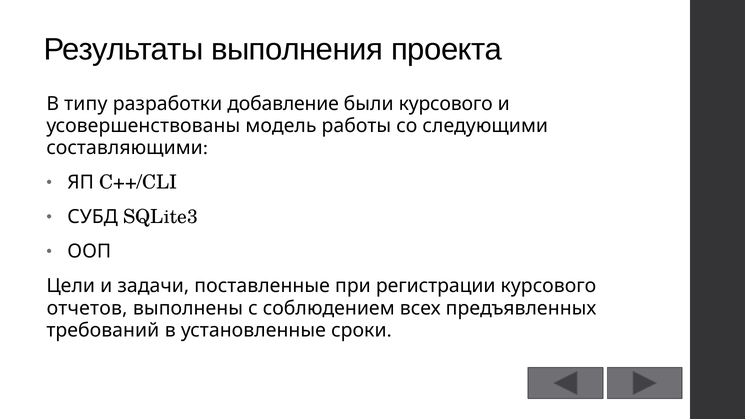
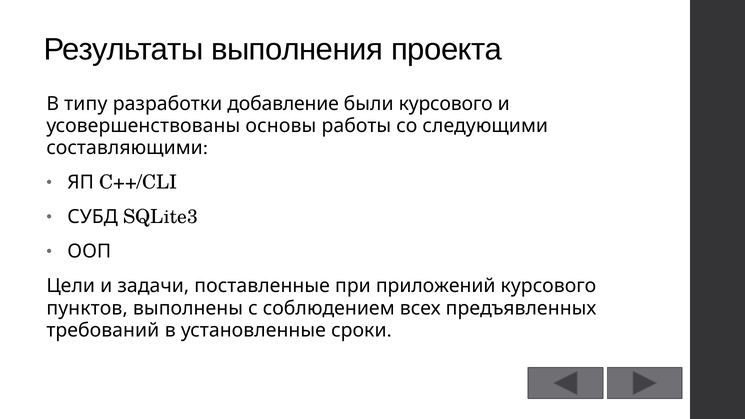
модель: модель -> основы (281, 126)
регистрации: регистрации -> приложений (436, 286)
отчетов: отчетов -> пунктов (87, 308)
